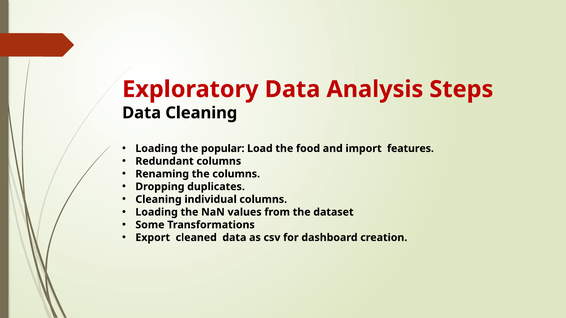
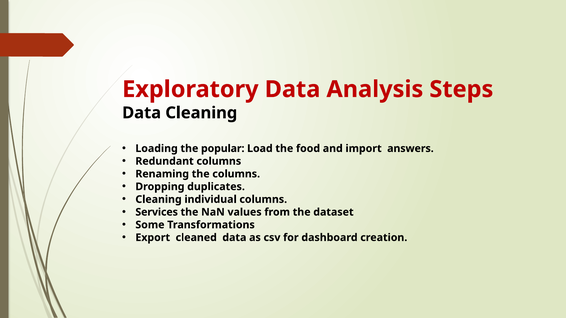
features: features -> answers (410, 149)
Loading: Loading -> Services (157, 212)
